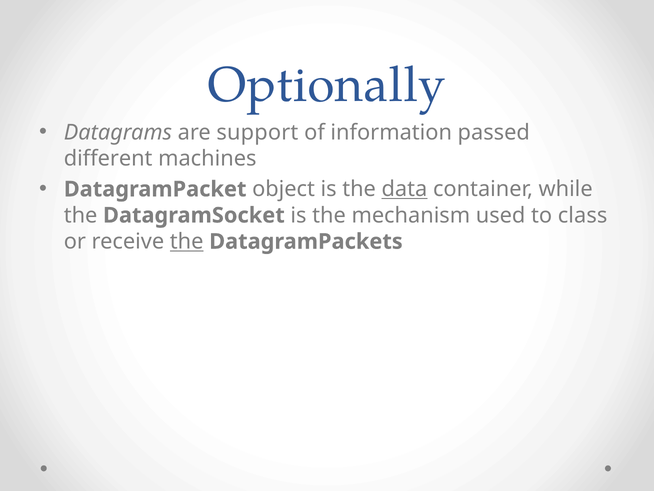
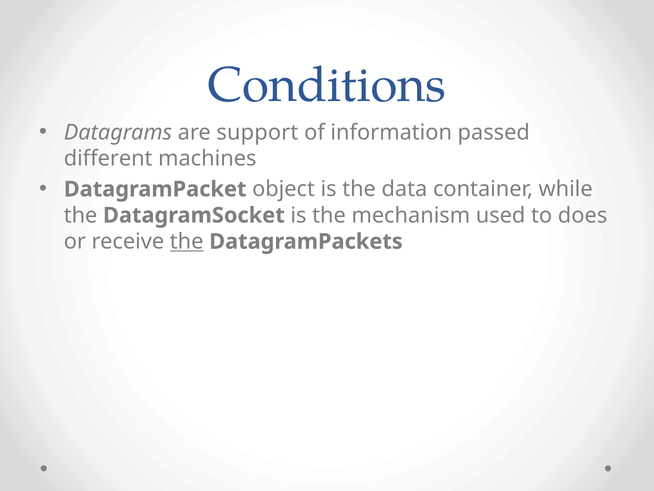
Optionally: Optionally -> Conditions (327, 85)
data underline: present -> none (404, 189)
class: class -> does (583, 215)
